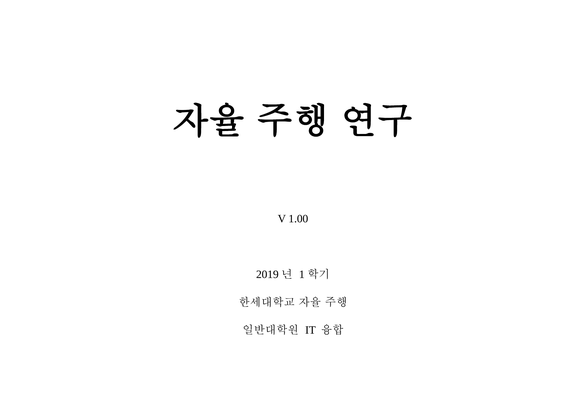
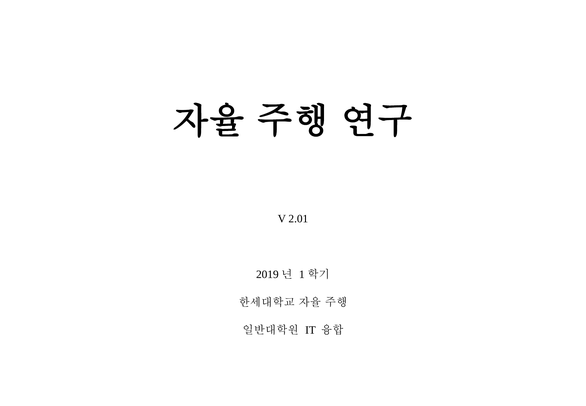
1.00: 1.00 -> 2.01 (298, 219)
